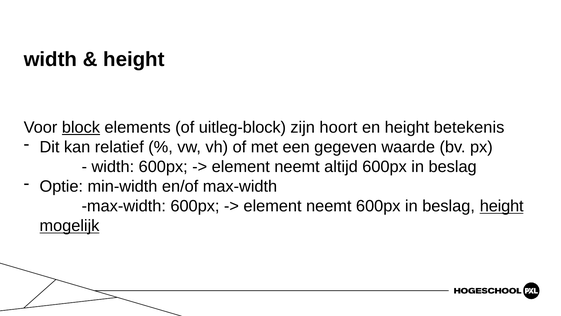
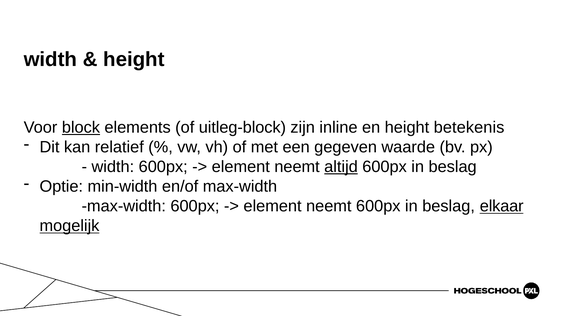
hoort: hoort -> inline (338, 127)
altijd underline: none -> present (341, 167)
beslag height: height -> elkaar (502, 206)
